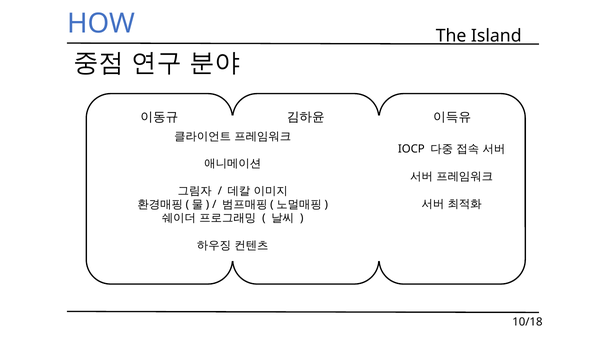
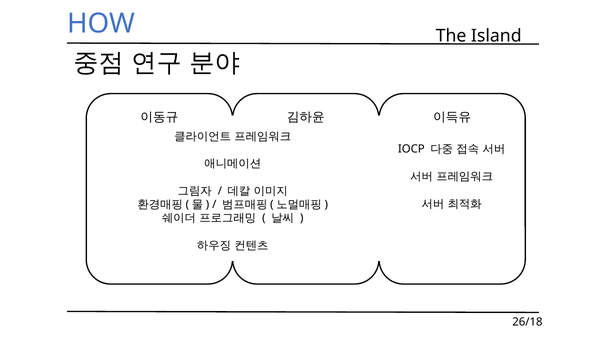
10/18: 10/18 -> 26/18 (527, 322)
